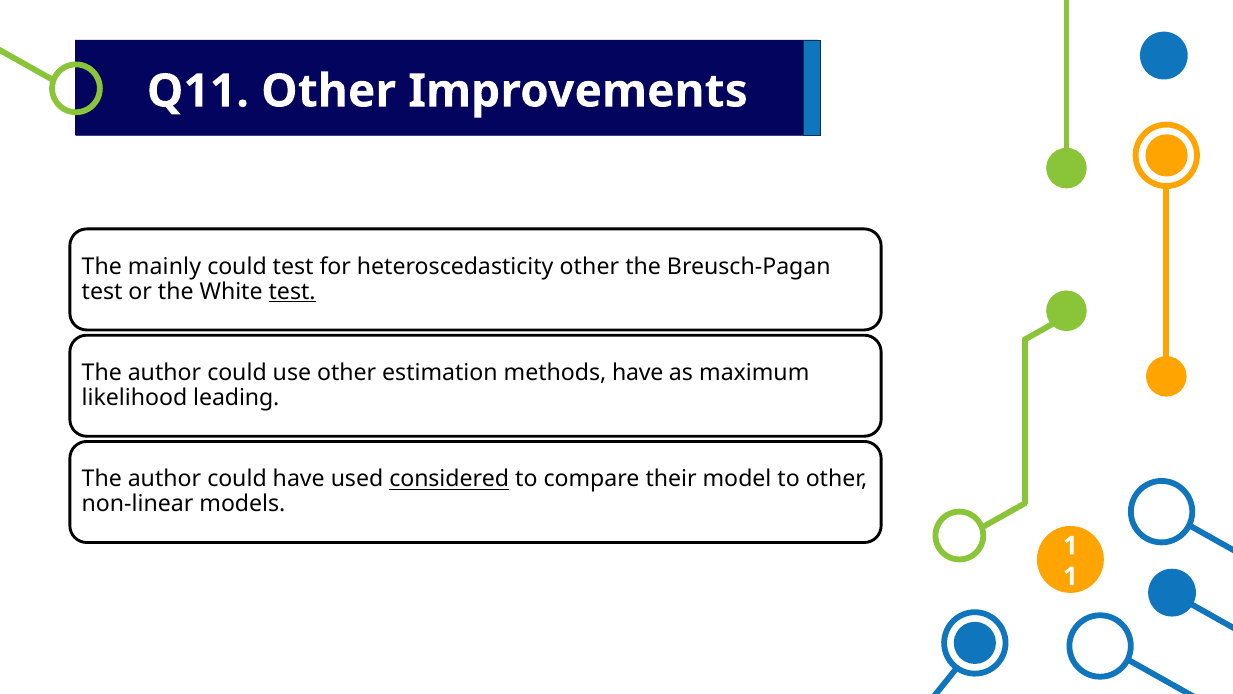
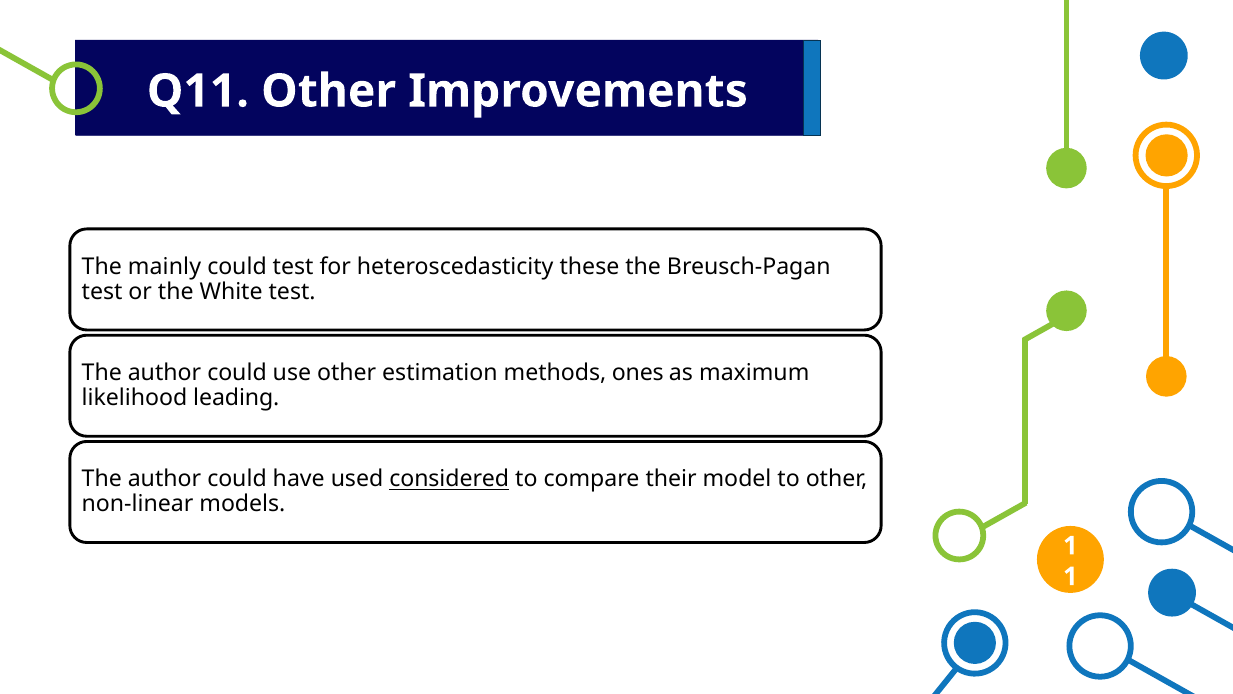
heteroscedasticity other: other -> these (589, 267)
test underline: present -> none (292, 292)
methods have: have -> ones (638, 373)
